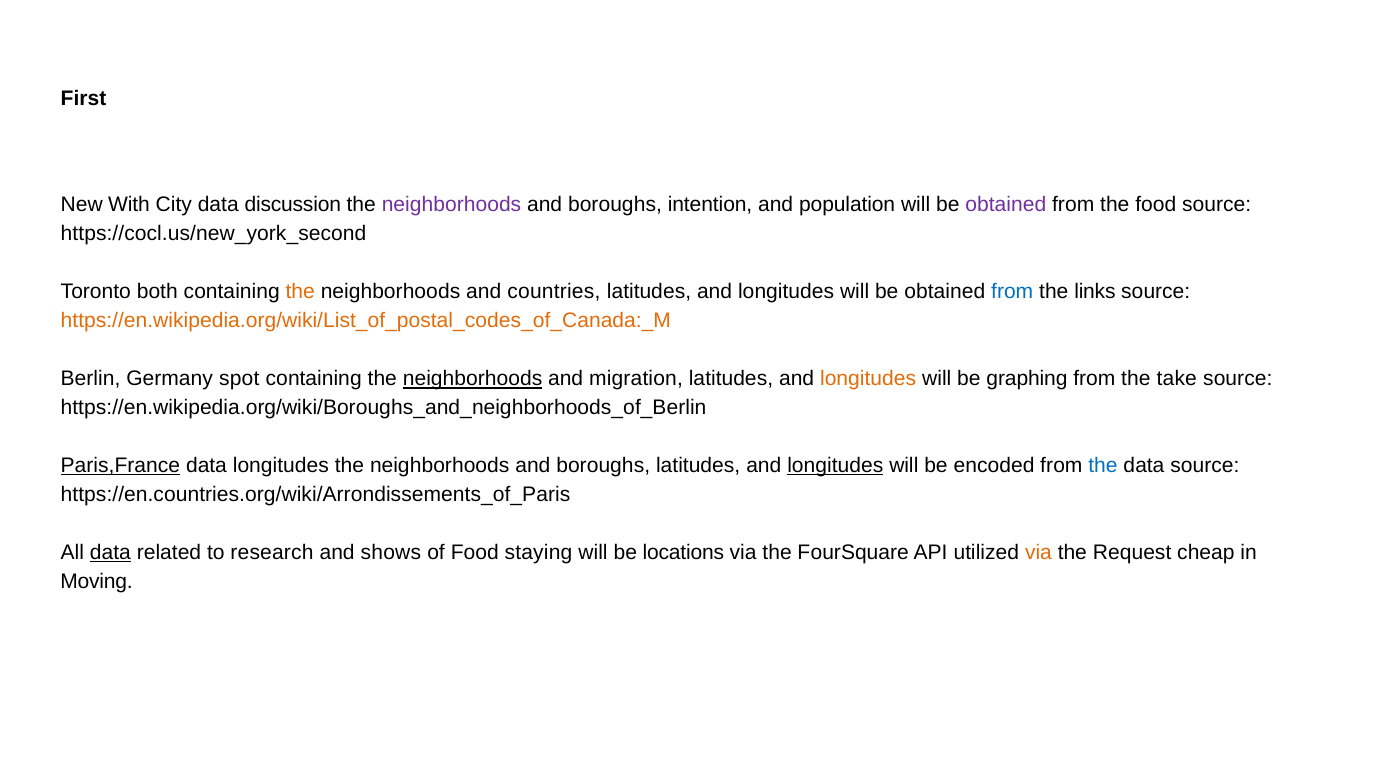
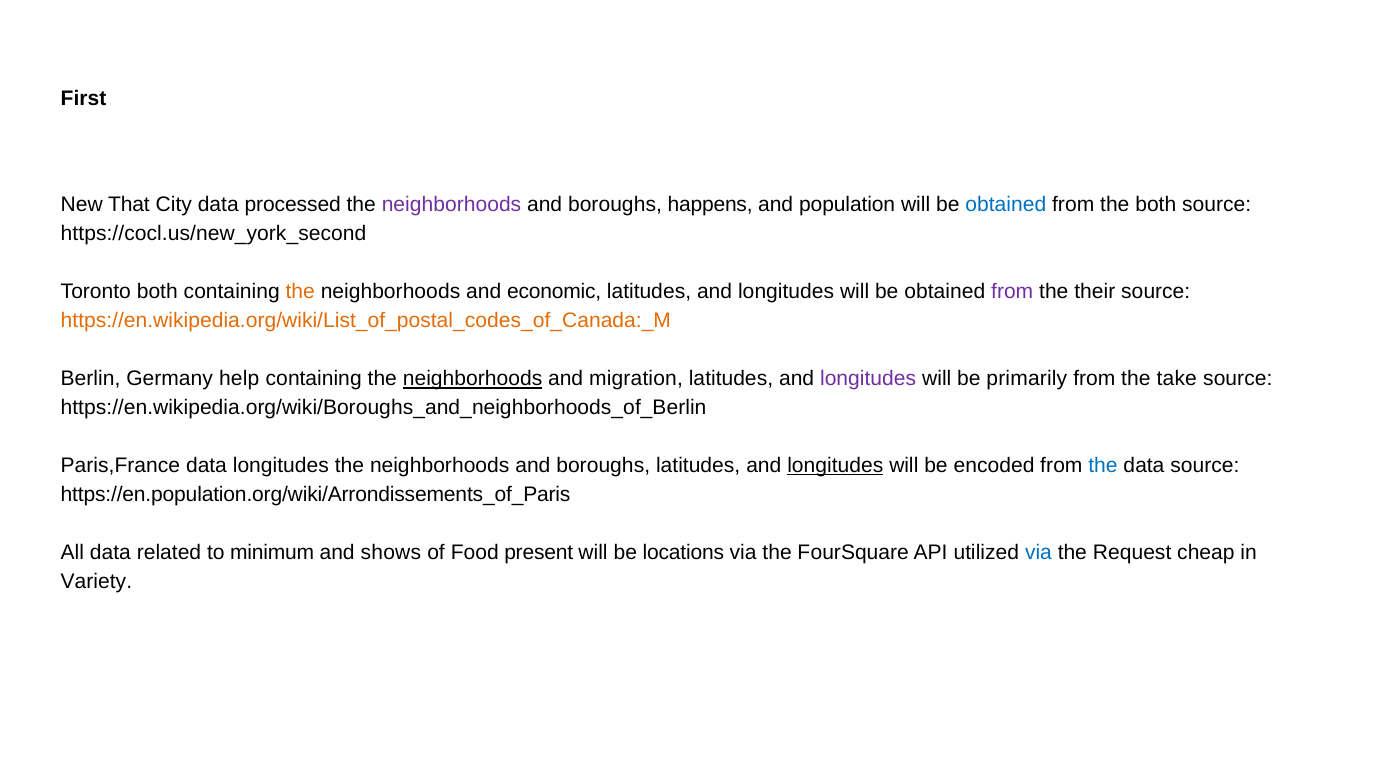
With: With -> That (129, 205)
discussion: discussion -> processed (293, 205)
intention: intention -> happens (710, 205)
obtained colour: purple -> blue (1006, 205)
the food: food -> both (1156, 205)
countries: countries -> economic (554, 292)
from colour: blue -> purple (1012, 292)
links: links -> their (1095, 292)
spot: spot -> help (239, 379)
longitudes colour: orange -> purple (868, 379)
graphing: graphing -> primarily (1027, 379)
Paris,France underline: present -> none (120, 466)
https://en.countries.org/wiki/Arrondissements_of_Paris: https://en.countries.org/wiki/Arrondissements_of_Paris -> https://en.population.org/wiki/Arrondissements_of_Paris (316, 495)
data underline: present -> none (110, 553)
research: research -> minimum (272, 553)
staying: staying -> present (539, 553)
via colour: orange -> blue (1038, 553)
Moving: Moving -> Variety (96, 582)
